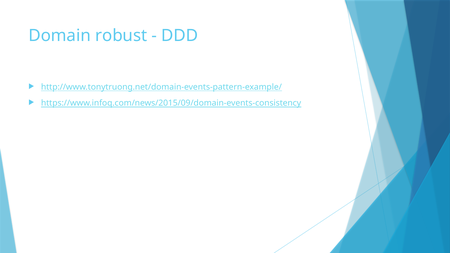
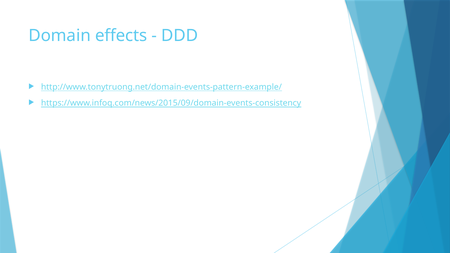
robust: robust -> effects (121, 35)
